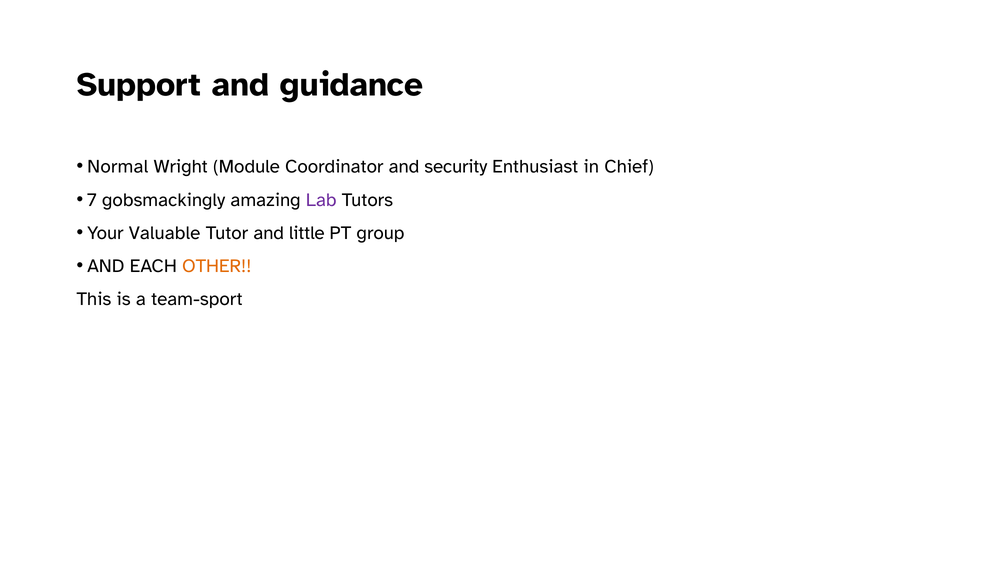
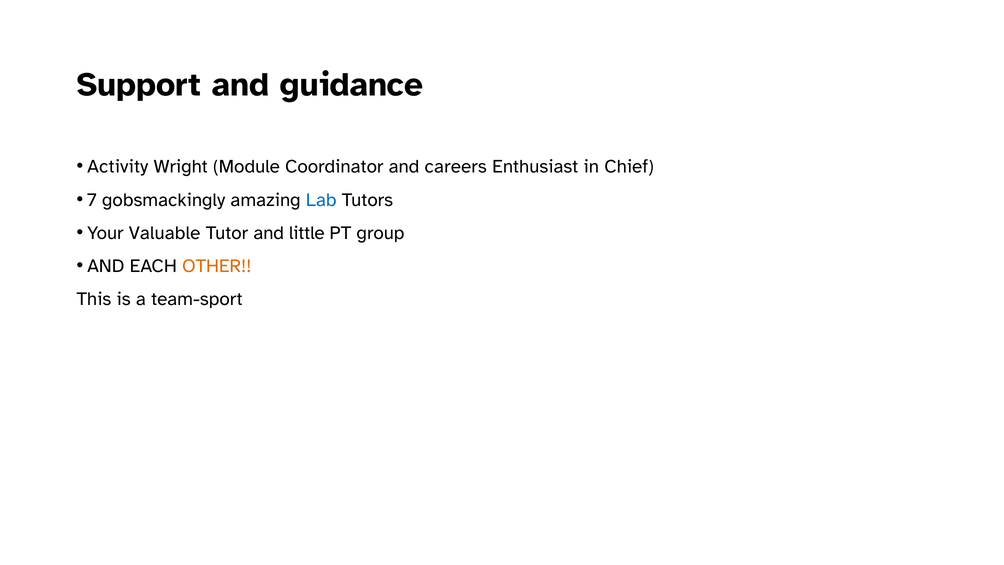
Normal: Normal -> Activity (118, 167)
security: security -> careers (456, 167)
Lab colour: purple -> blue (321, 200)
